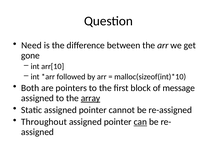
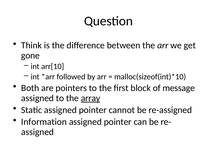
Need: Need -> Think (32, 45)
Throughout: Throughout -> Information (44, 122)
can underline: present -> none (140, 122)
